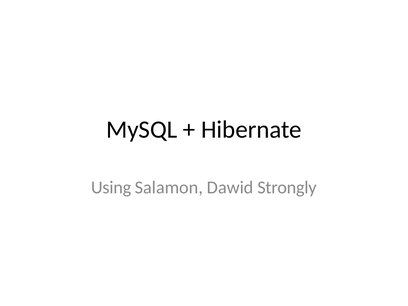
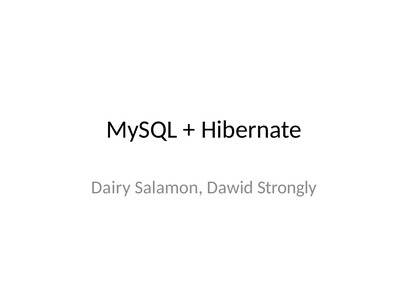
Using: Using -> Dairy (111, 188)
